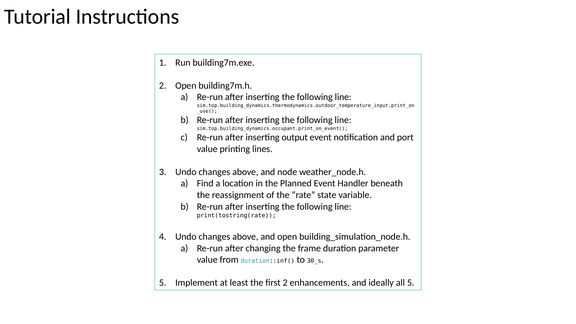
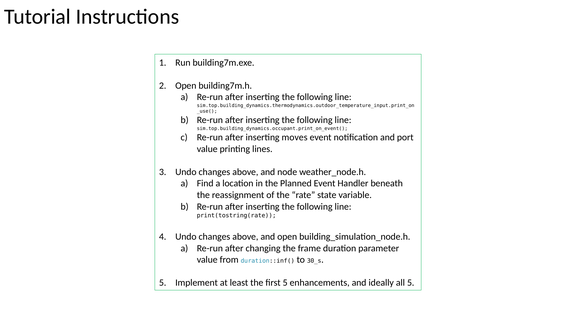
output: output -> moves (295, 137)
first 2: 2 -> 5 (285, 283)
